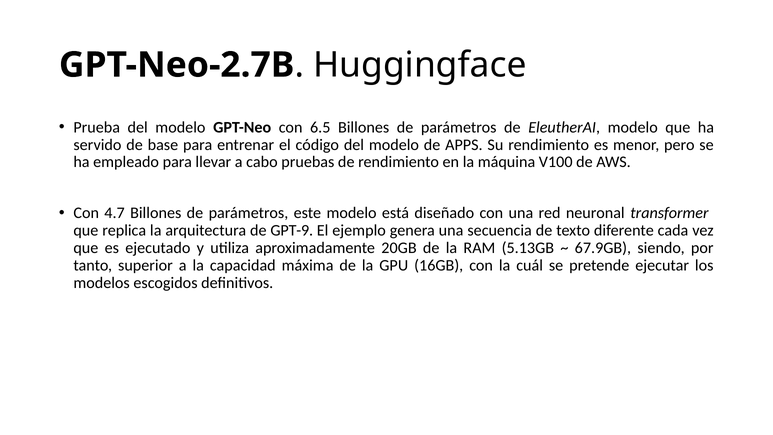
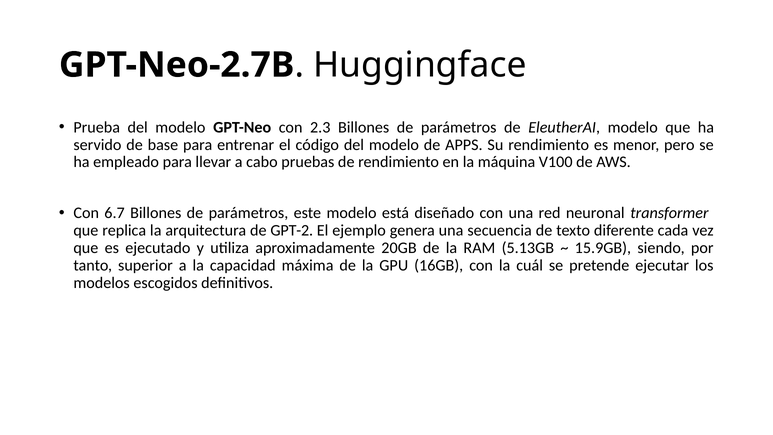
6.5: 6.5 -> 2.3 (320, 127)
4.7: 4.7 -> 6.7 (115, 213)
GPT-9: GPT-9 -> GPT-2 (292, 230)
67.9GB: 67.9GB -> 15.9GB (603, 248)
